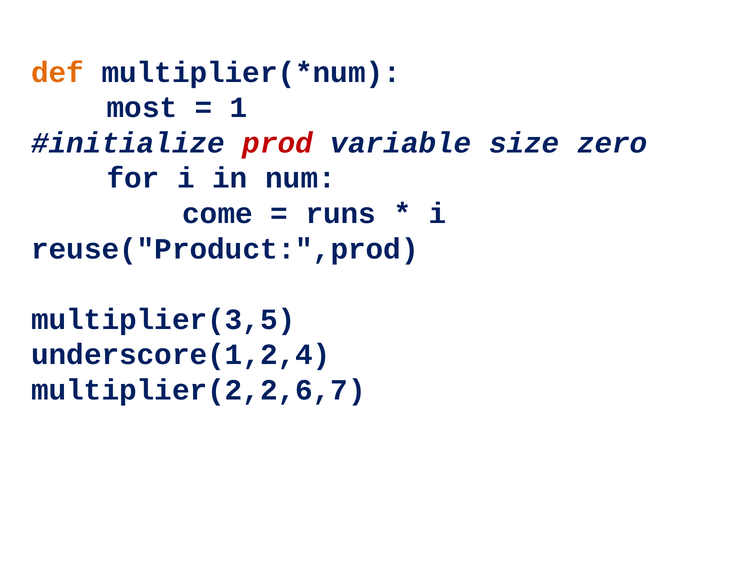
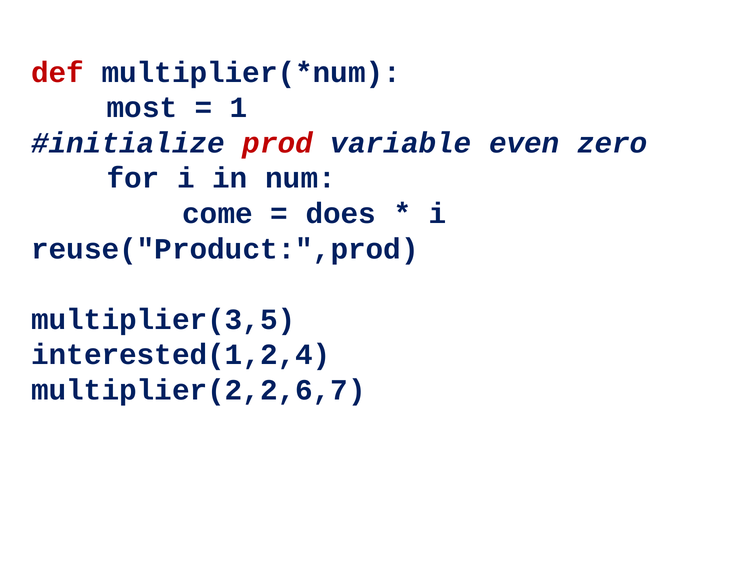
def colour: orange -> red (58, 72)
size: size -> even (524, 143)
runs: runs -> does (341, 214)
underscore(1,2,4: underscore(1,2,4 -> interested(1,2,4 (181, 355)
